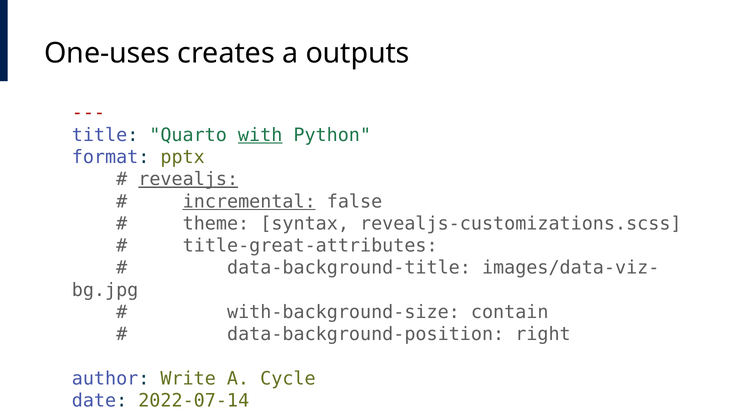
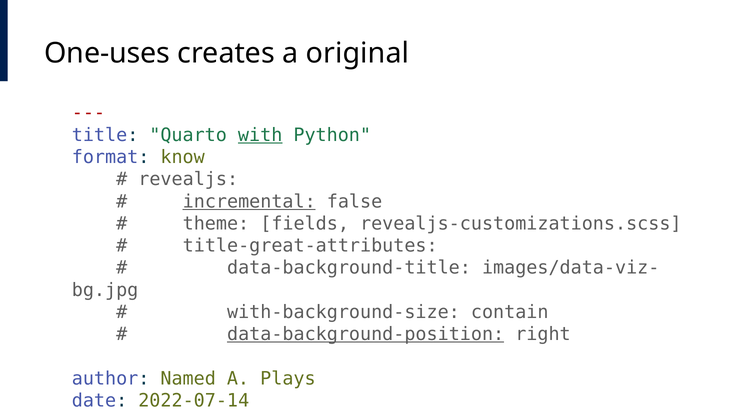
outputs: outputs -> original (357, 53)
pptx: pptx -> know (183, 157)
revealjs underline: present -> none (188, 179)
syntax: syntax -> fields (305, 223)
data-background-position underline: none -> present (366, 334)
Write: Write -> Named (188, 378)
Cycle: Cycle -> Plays (288, 378)
